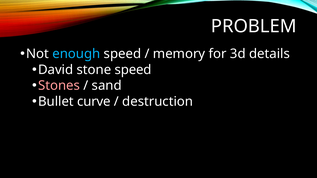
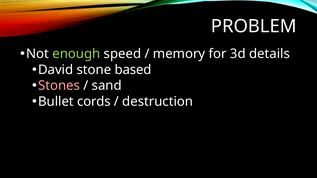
enough colour: light blue -> light green (76, 54)
stone speed: speed -> based (133, 70)
curve: curve -> cords (94, 102)
